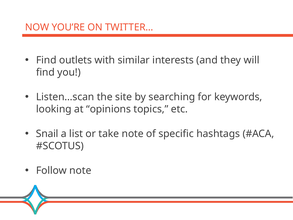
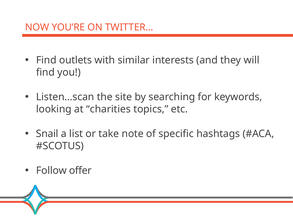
opinions: opinions -> charities (109, 109)
Follow note: note -> offer (80, 170)
